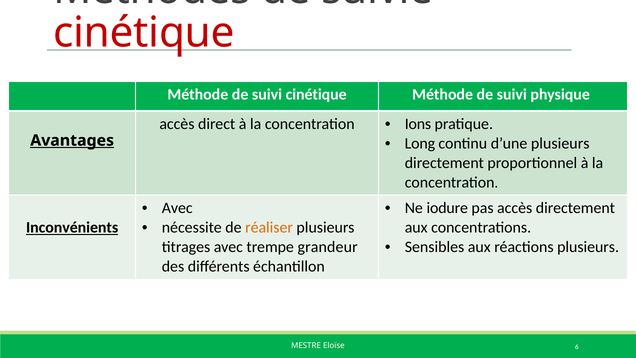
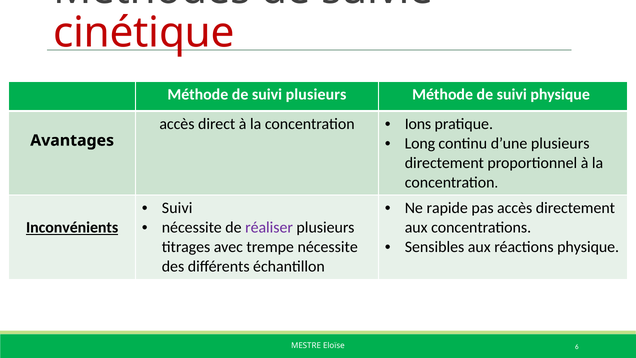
suivi cinétique: cinétique -> plusieurs (316, 95)
Avantages underline: present -> none (72, 140)
Avec: Avec -> Suivi (177, 208)
iodure: iodure -> rapide (447, 208)
réaliser colour: orange -> purple (269, 228)
réactions plusieurs: plusieurs -> physique (588, 247)
trempe grandeur: grandeur -> nécessite (328, 247)
